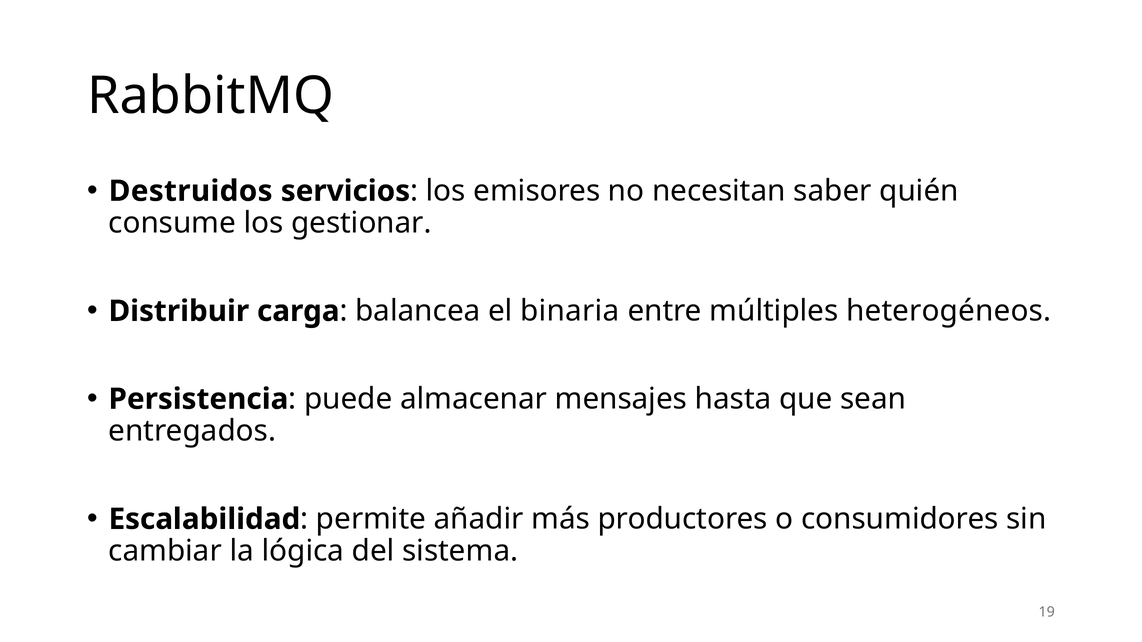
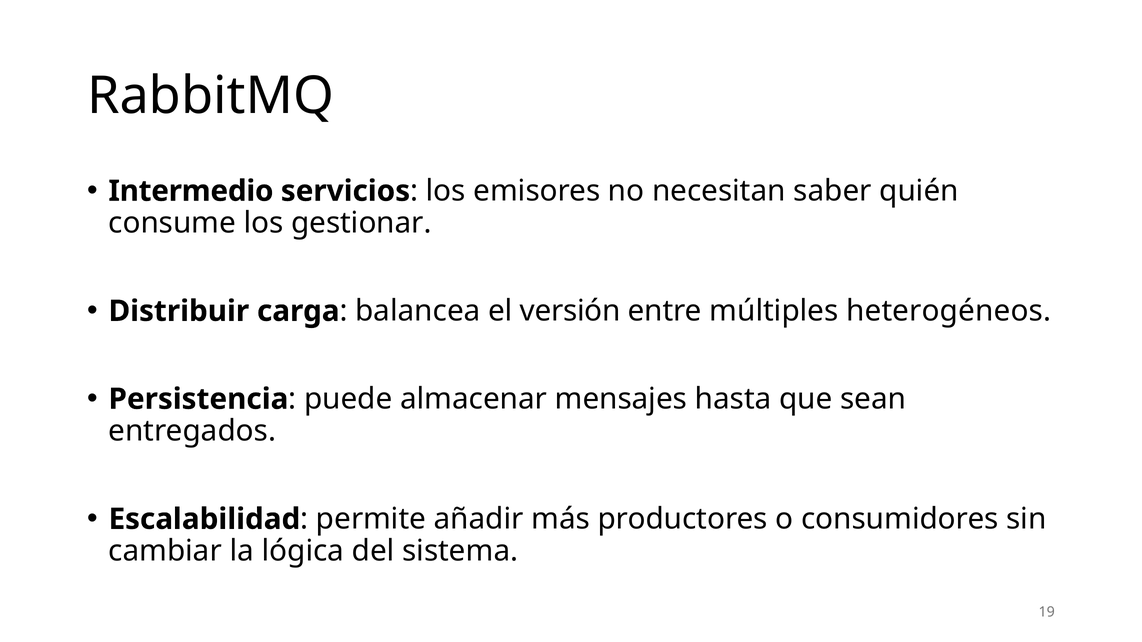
Destruidos: Destruidos -> Intermedio (191, 191)
binaria: binaria -> versión (570, 311)
